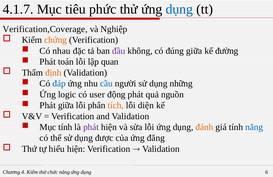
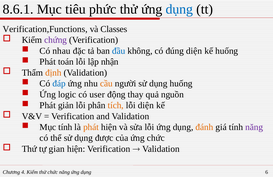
4.1.7: 4.1.7 -> 8.6.1 (18, 9)
Verification,Coverage: Verification,Coverage -> Verification,Functions (45, 29)
Nghiệp: Nghiệp -> Classes (114, 29)
chứng colour: orange -> purple (56, 40)
đầu colour: purple -> blue (119, 51)
đúng giữa: giữa -> diện (194, 51)
kế đường: đường -> huống (227, 51)
quan: quan -> nhận (110, 62)
cầu colour: blue -> orange (106, 84)
dụng những: những -> huống (181, 84)
động phát: phát -> thay (136, 95)
Phát giữa: giữa -> giản (66, 106)
phát colour: purple -> orange (91, 127)
năng colour: blue -> purple (254, 127)
ứng đăng: đăng -> chức (156, 138)
hiểu: hiểu -> gian (57, 149)
